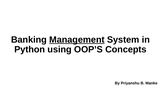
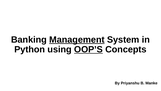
OOP’S underline: none -> present (88, 49)
